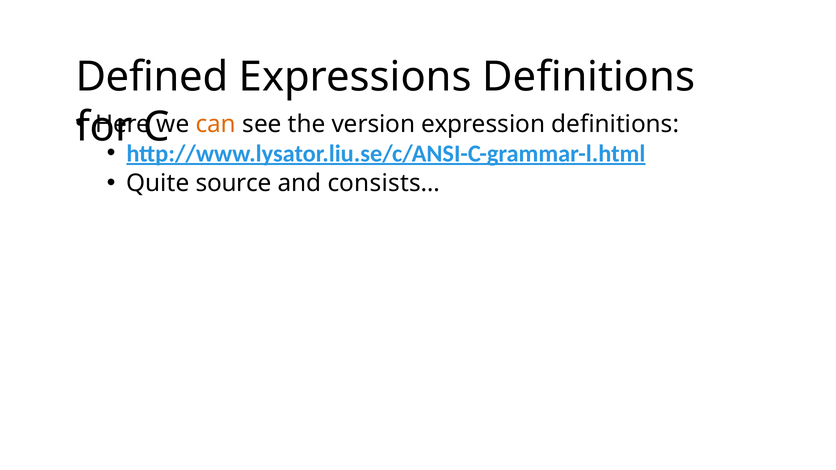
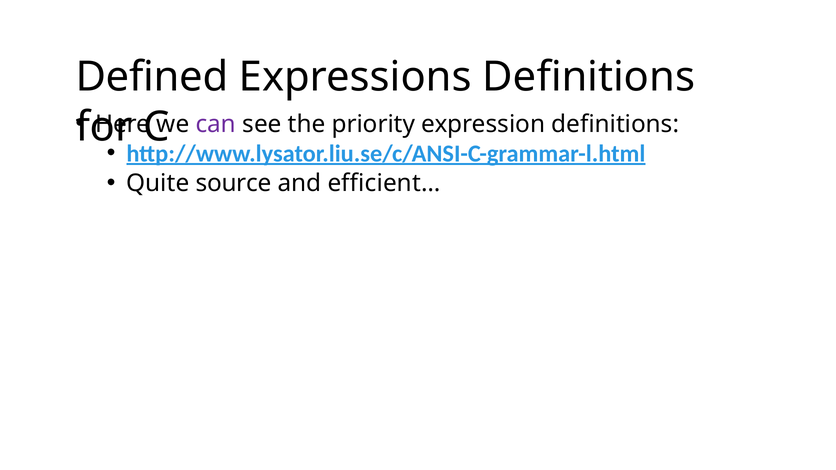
can colour: orange -> purple (216, 124)
version: version -> priority (373, 124)
consists…: consists… -> efficient… (384, 183)
